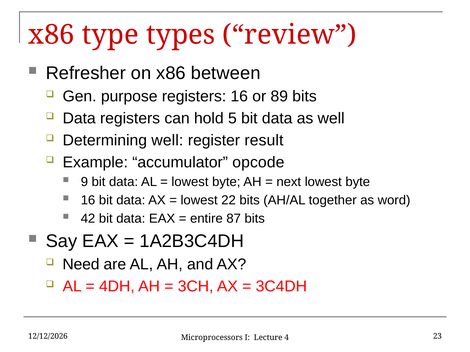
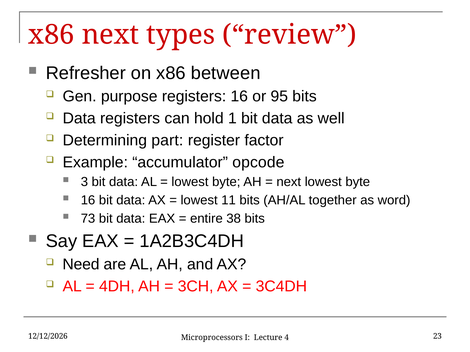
x86 type: type -> next (110, 35)
89: 89 -> 95 (279, 97)
5: 5 -> 1 (232, 119)
Determining well: well -> part (167, 140)
result: result -> factor (264, 140)
9: 9 -> 3 (84, 182)
22: 22 -> 11 (229, 200)
42: 42 -> 73 (88, 219)
87: 87 -> 38 (234, 219)
